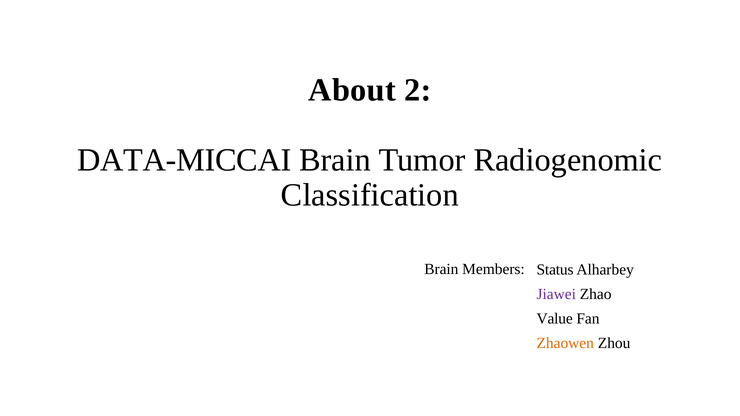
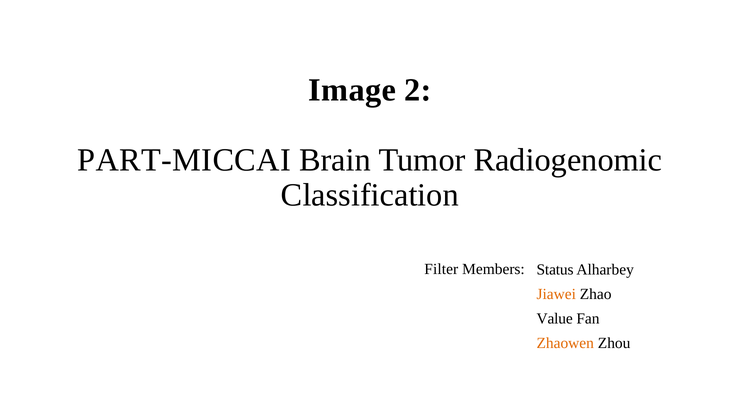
About: About -> Image (352, 90)
DATA-MICCAI: DATA-MICCAI -> PART-MICCAI (184, 160)
Brain: Brain -> Filter (441, 269)
Jiawei colour: purple -> orange (556, 294)
